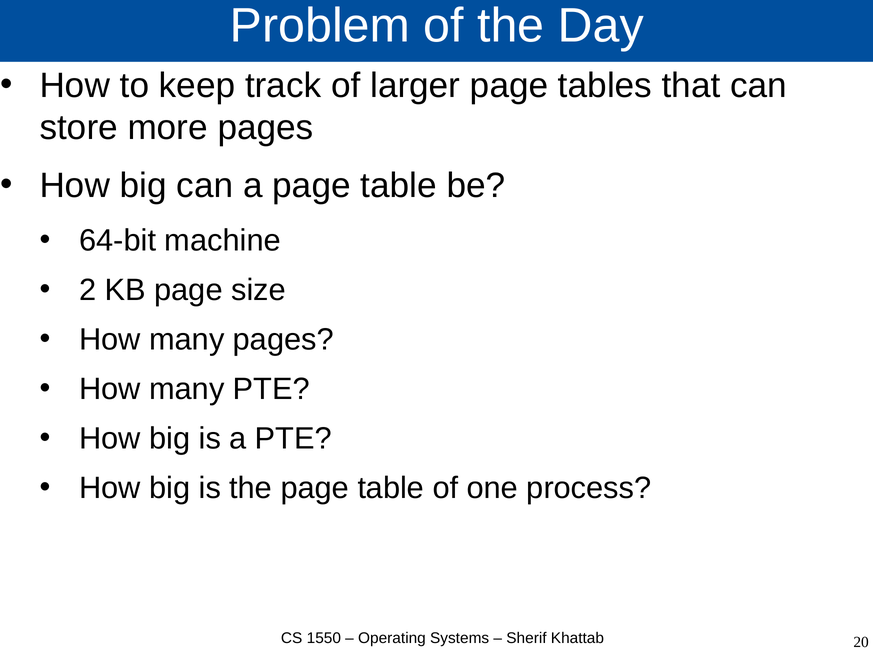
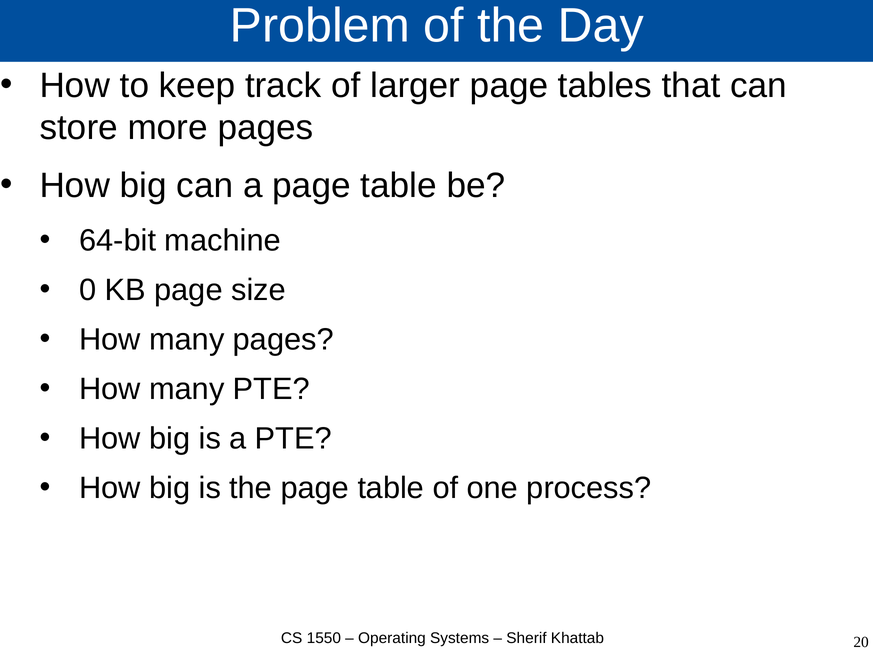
2: 2 -> 0 (88, 290)
